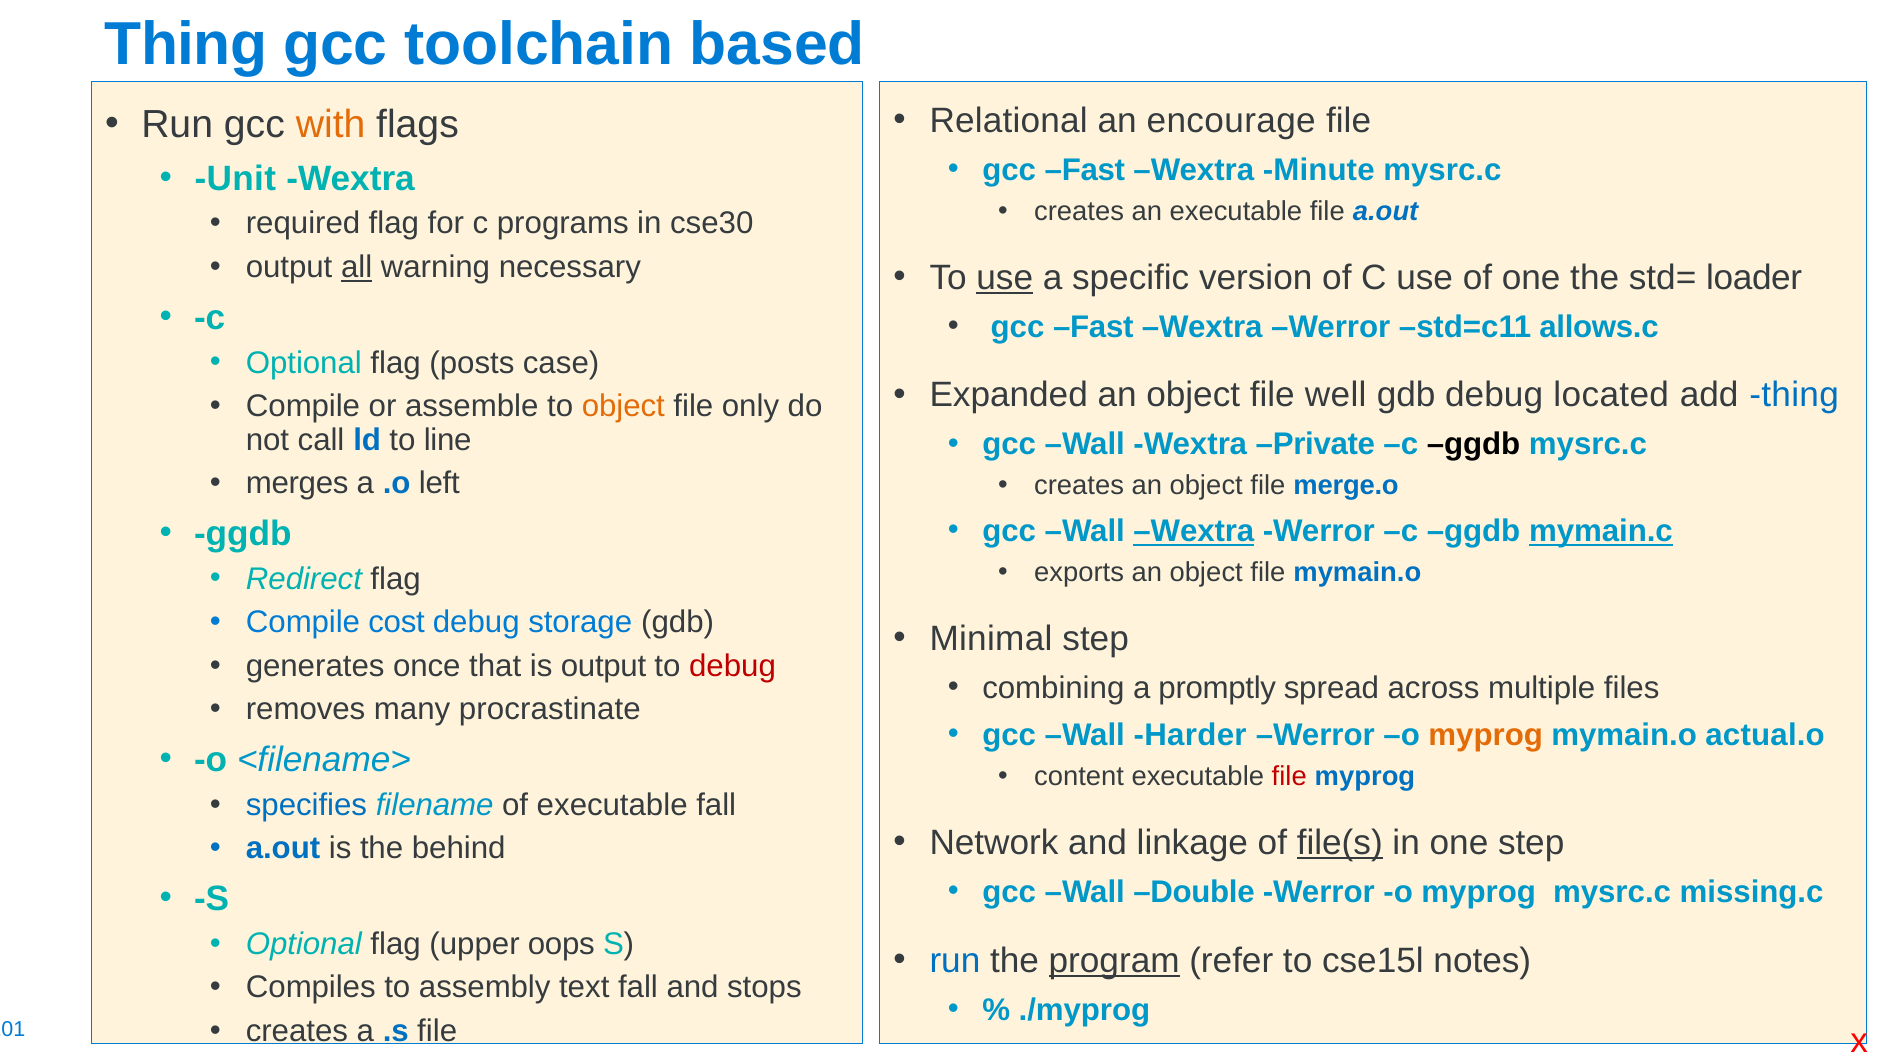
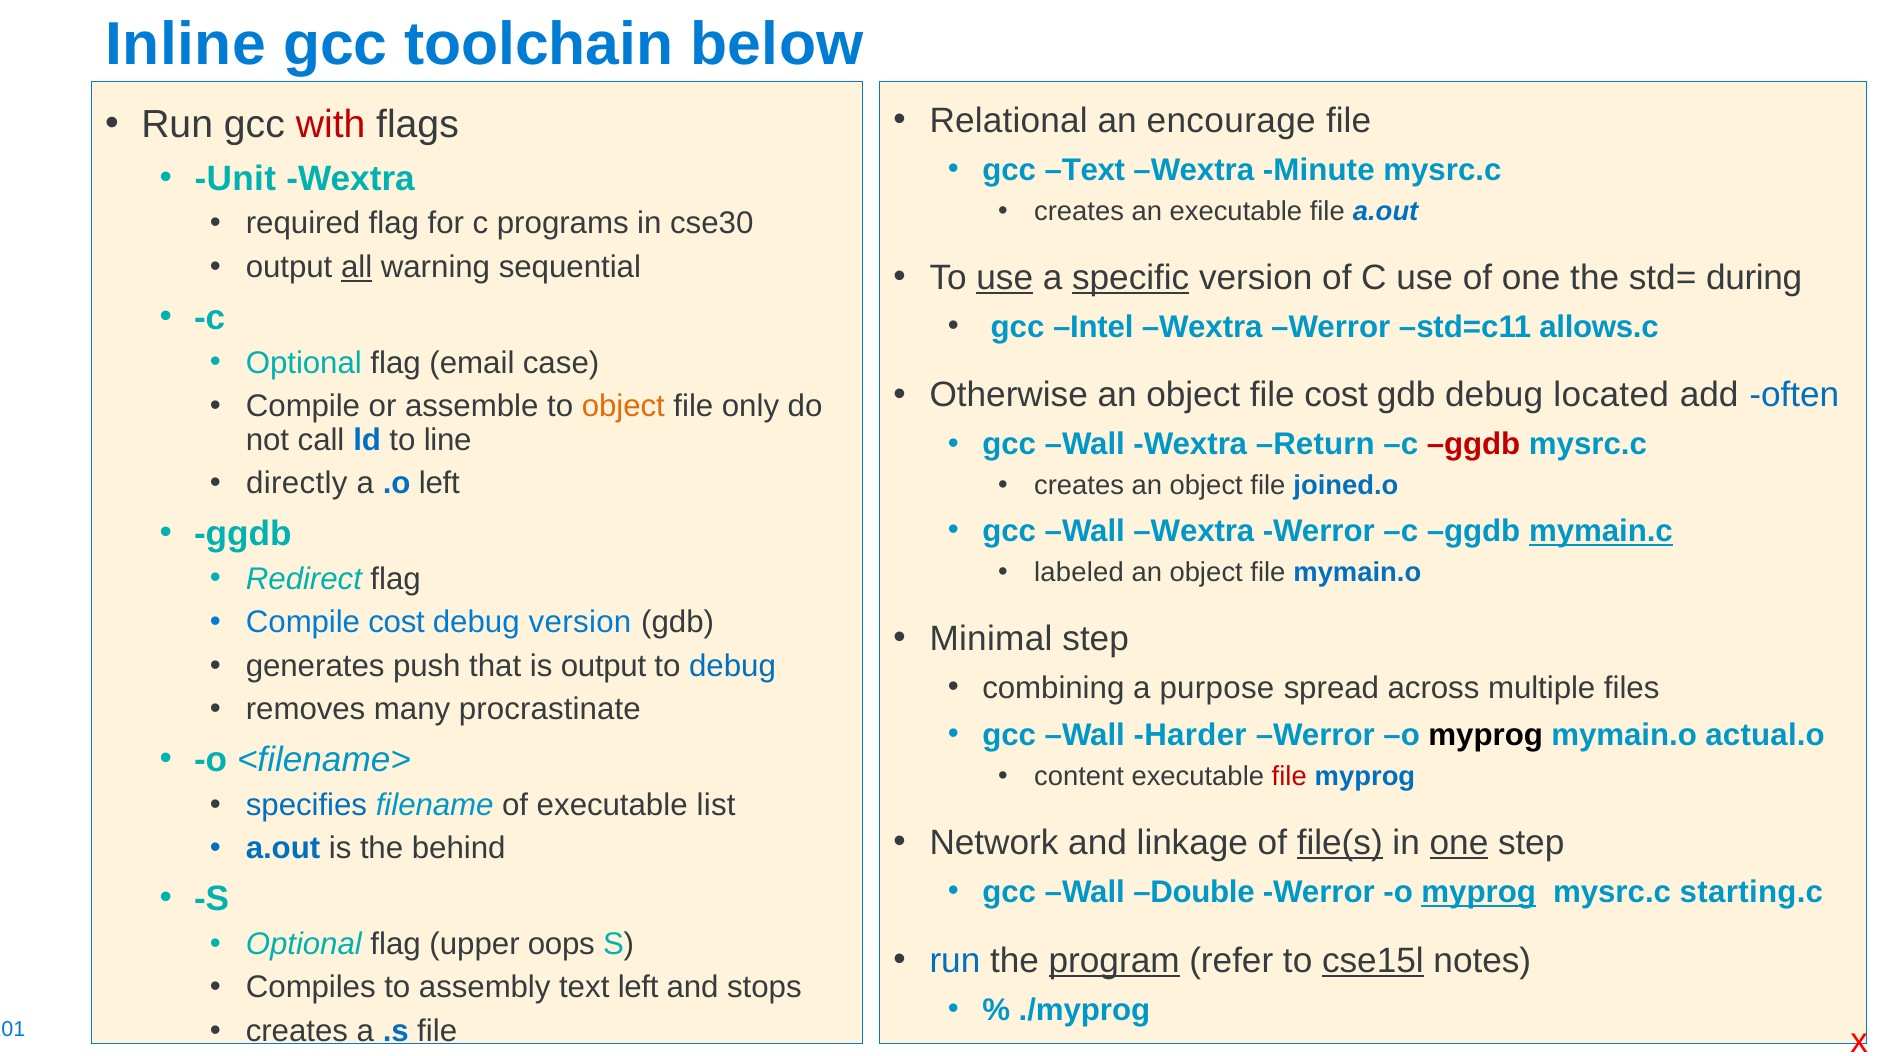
Thing: Thing -> Inline (186, 45)
based: based -> below (777, 45)
with colour: orange -> red (331, 124)
Fast: Fast -> Text (1085, 170)
necessary: necessary -> sequential (570, 267)
specific underline: none -> present (1131, 278)
loader: loader -> during (1754, 278)
Fast: Fast -> Intel (1093, 327)
posts: posts -> email (472, 363)
Expanded: Expanded -> Otherwise (1009, 395)
file well: well -> cost (1336, 395)
add thing: thing -> often (1794, 395)
Private: Private -> Return (1315, 445)
ggdb colour: black -> red (1474, 445)
merges: merges -> directly (297, 483)
merge.o: merge.o -> joined.o (1346, 486)
Wextra underline: present -> none (1194, 531)
exports: exports -> labeled (1079, 572)
debug storage: storage -> version (580, 622)
once: once -> push (427, 666)
debug colour: red -> blue (733, 666)
promptly: promptly -> purpose (1217, 688)
myprog colour: orange -> black (1486, 735)
executable fall: fall -> list (716, 805)
one underline: none -> present (1459, 843)
myprog underline: none -> present (1479, 892)
missing.c: missing.c -> starting.c (1751, 892)
cse15l underline: none -> present (1373, 960)
text fall: fall -> left (638, 987)
